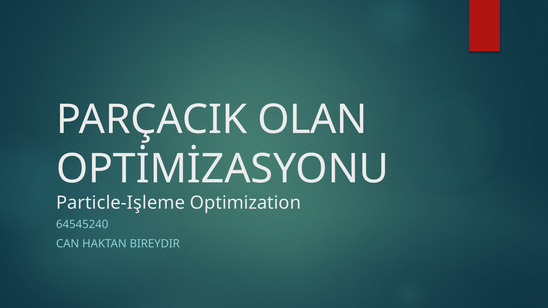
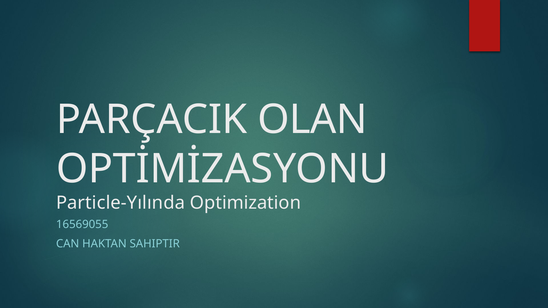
Particle-Işleme: Particle-Işleme -> Particle-Yılında (120, 203)
64545240: 64545240 -> 16569055 (82, 224)
BIREYDIR: BIREYDIR -> SAHIPTIR (155, 244)
